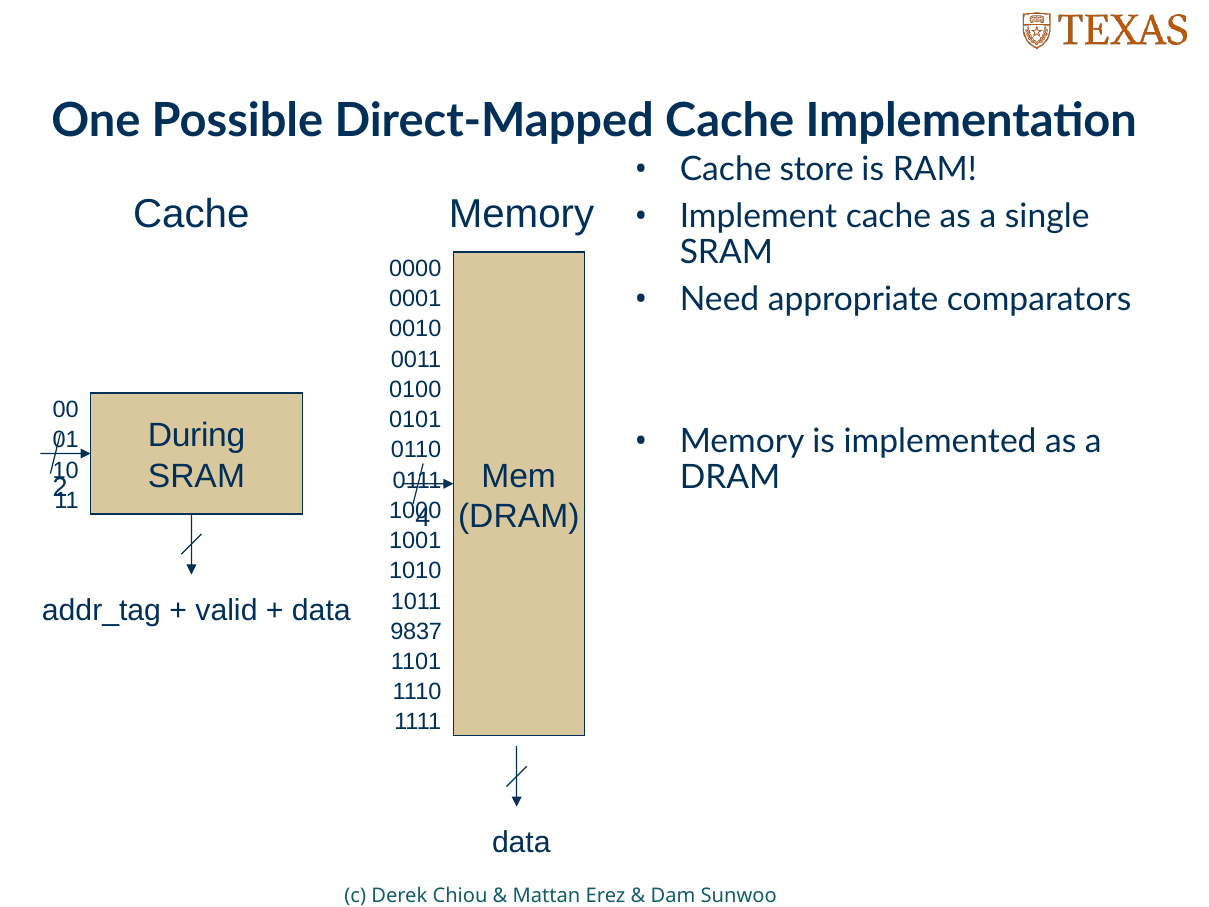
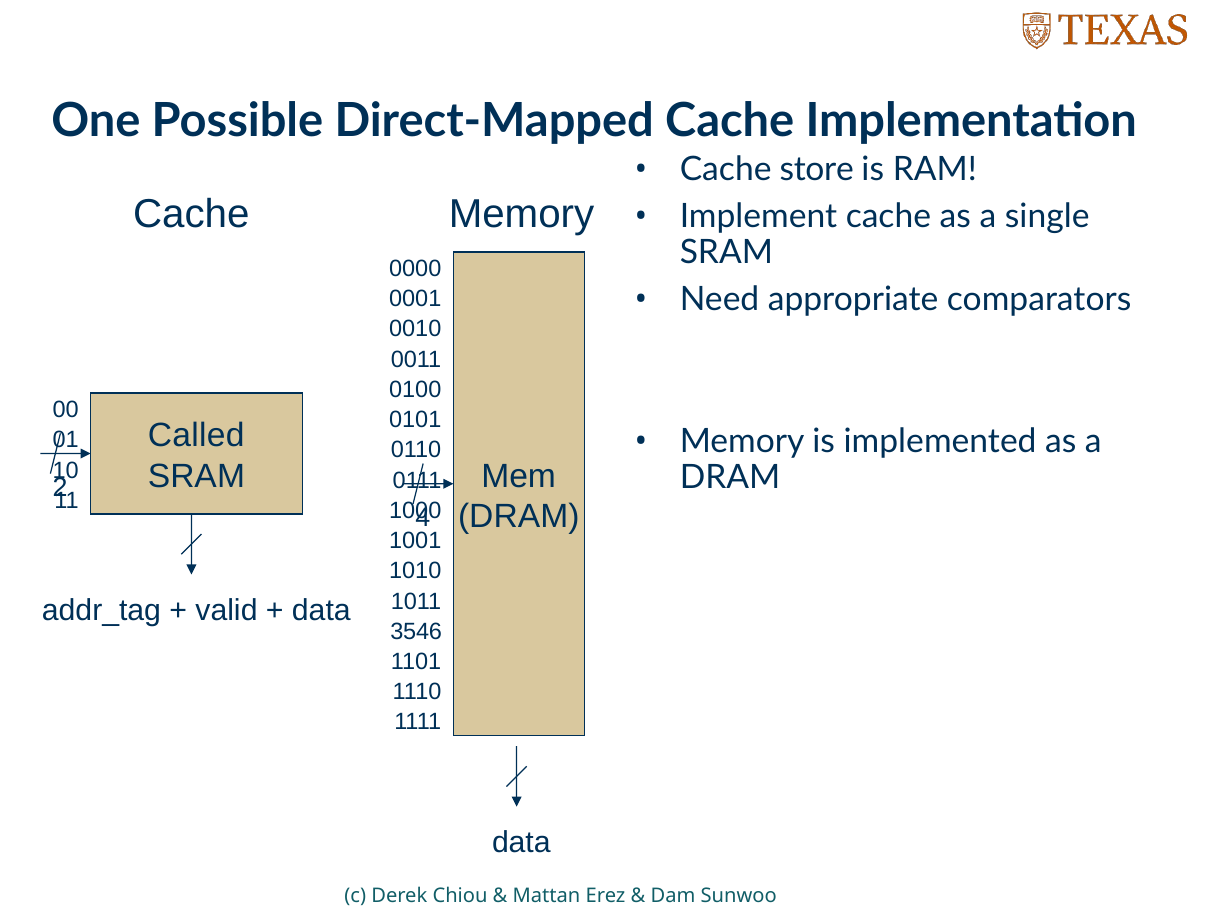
During: During -> Called (196, 436)
9837: 9837 -> 3546 (416, 631)
